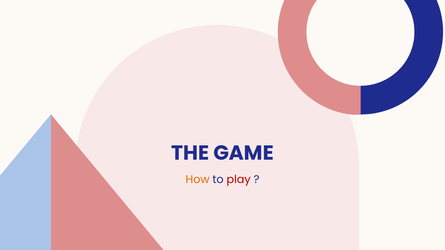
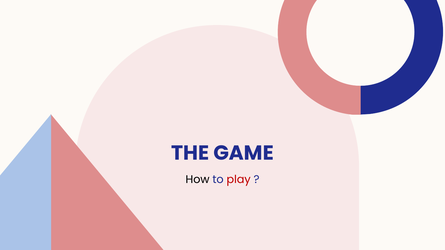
How colour: orange -> black (198, 180)
